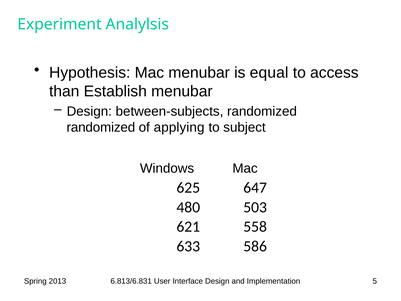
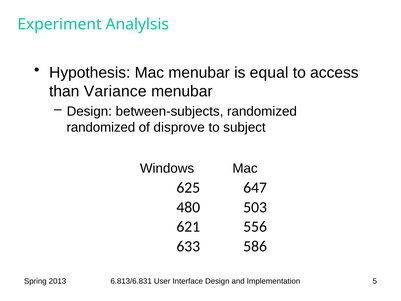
Establish: Establish -> Variance (115, 91)
applying: applying -> disprove (179, 127)
558: 558 -> 556 (255, 227)
